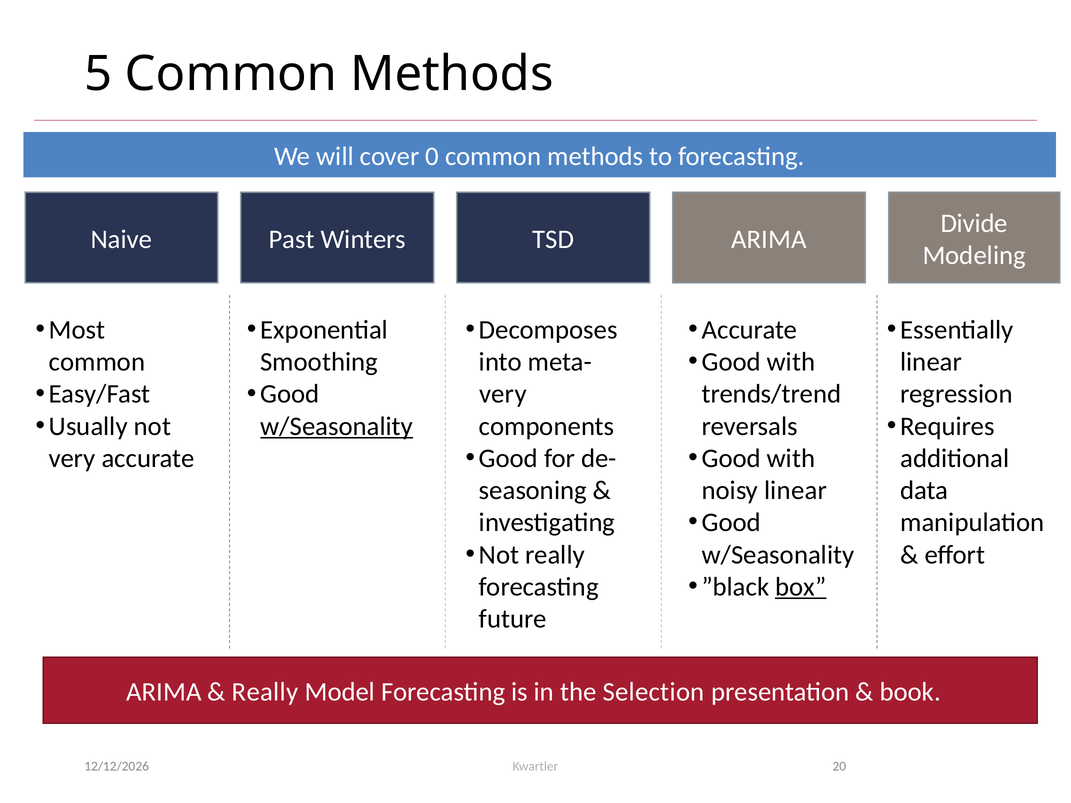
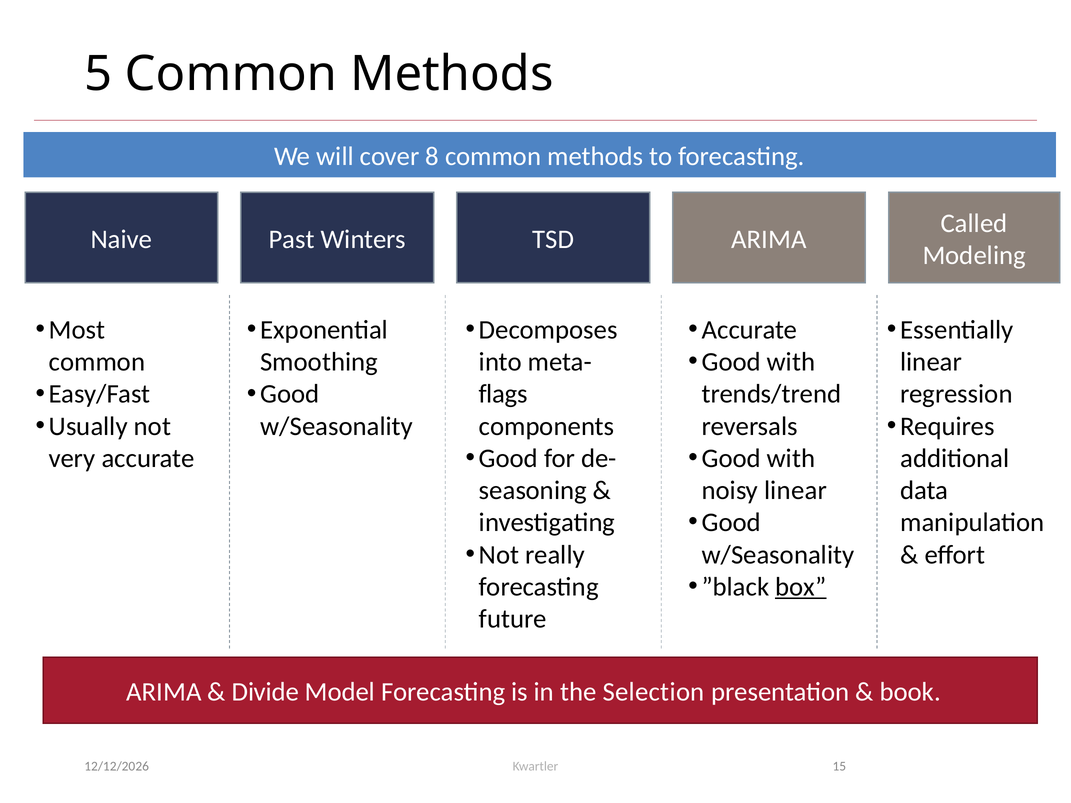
0: 0 -> 8 (432, 157)
Divide: Divide -> Called (974, 223)
very: very -> flags (503, 394)
w/Seasonality underline: present -> none (337, 426)
Really: Really -> Divide (265, 692)
20: 20 -> 15 (839, 767)
